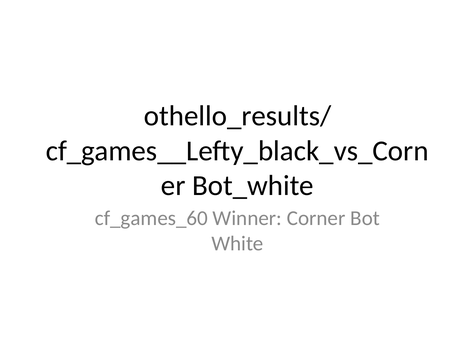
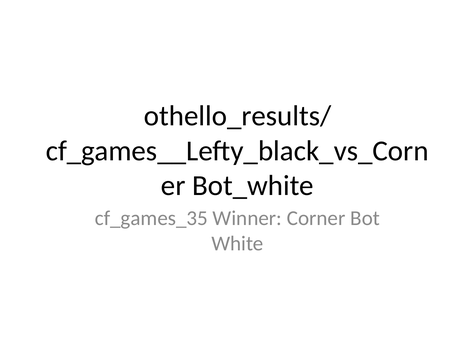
cf_games_60: cf_games_60 -> cf_games_35 (151, 218)
